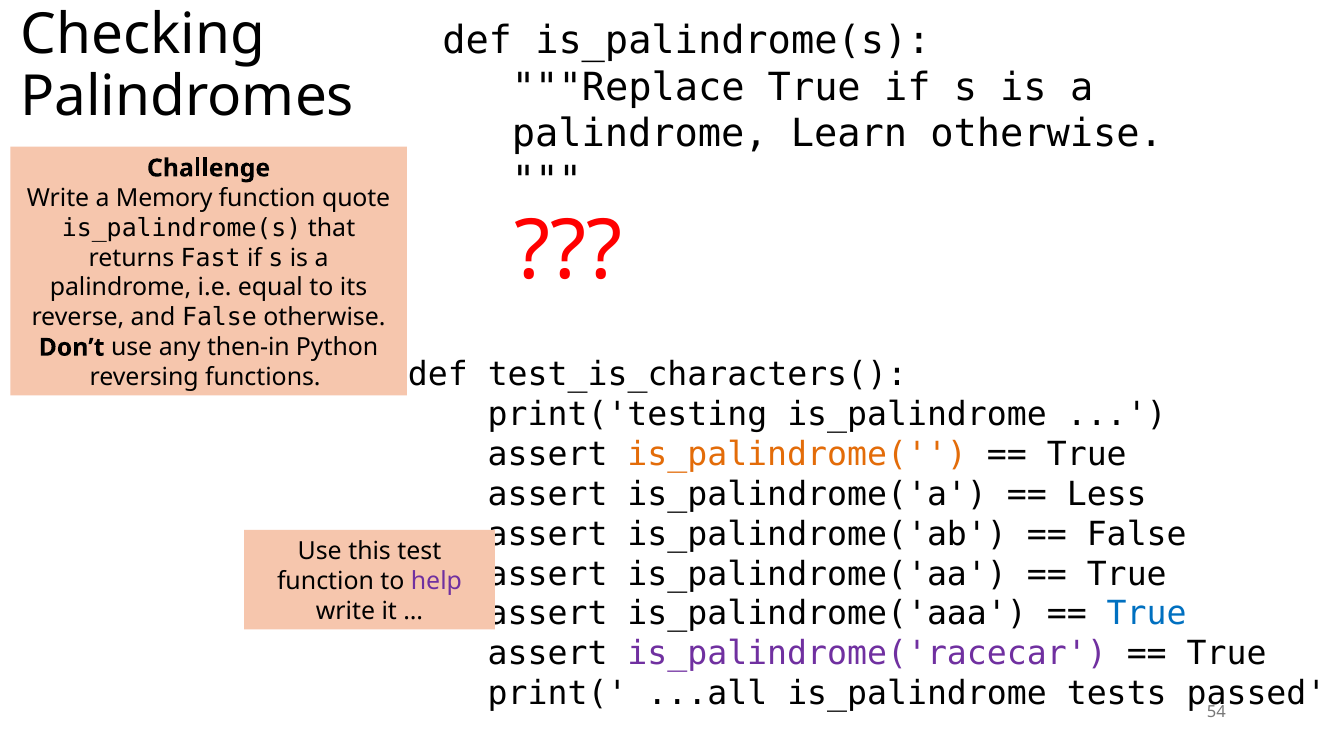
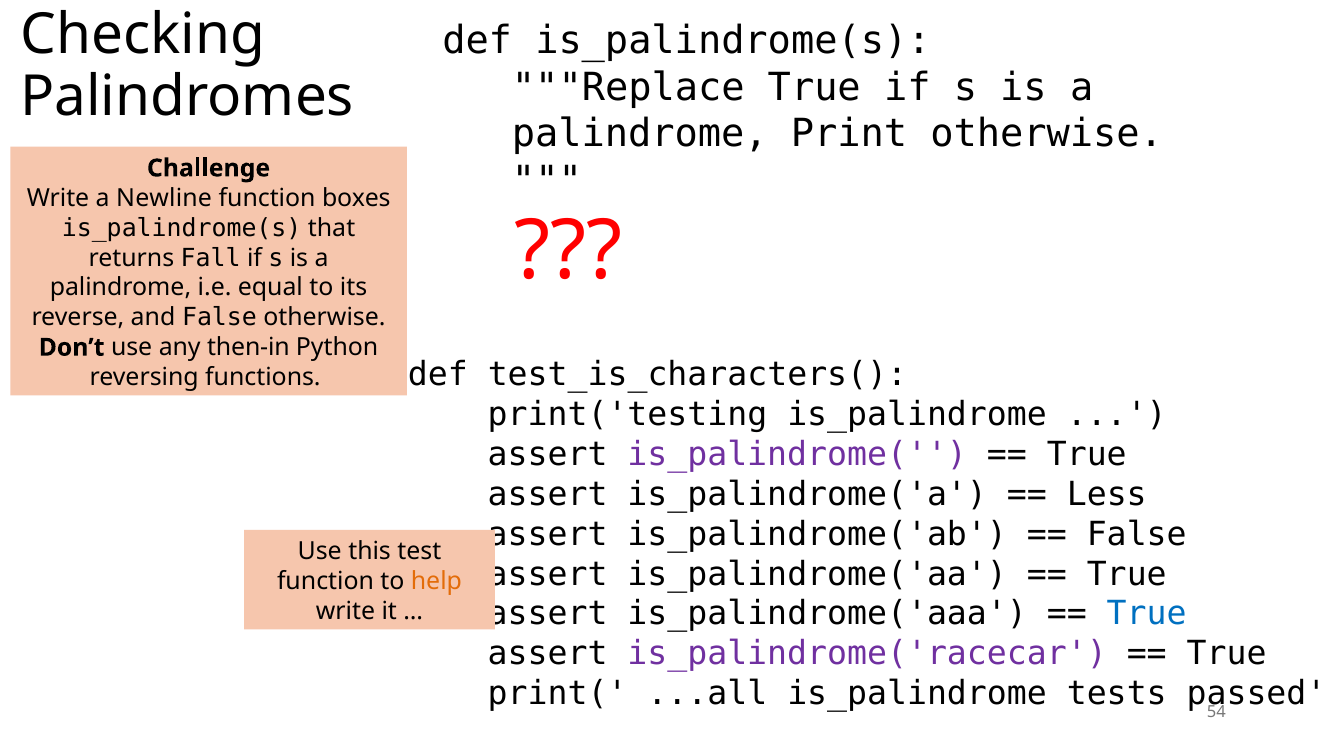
Learn: Learn -> Print (849, 134)
Memory: Memory -> Newline (164, 198)
quote: quote -> boxes (356, 198)
Fast: Fast -> Fall (211, 258)
is_palindrome( colour: orange -> purple (797, 454)
help colour: purple -> orange (436, 581)
